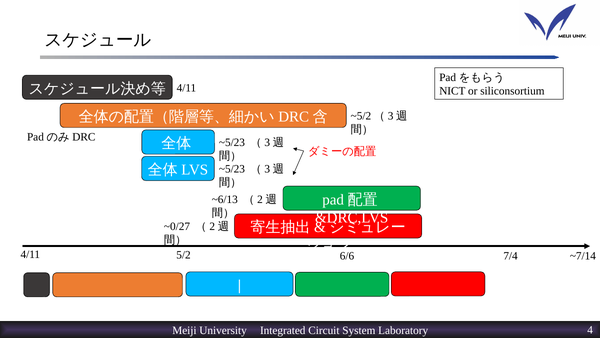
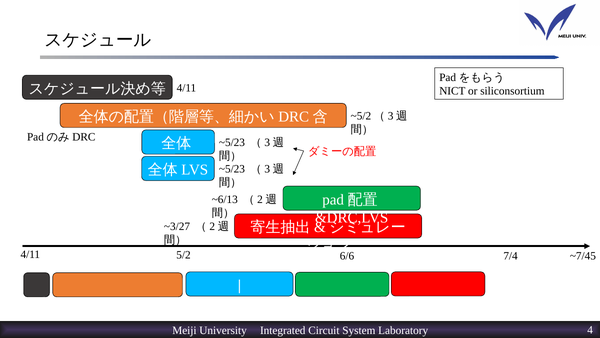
~0/27: ~0/27 -> ~3/27 (177, 226)
~7/14: ~7/14 -> ~7/45 (583, 255)
